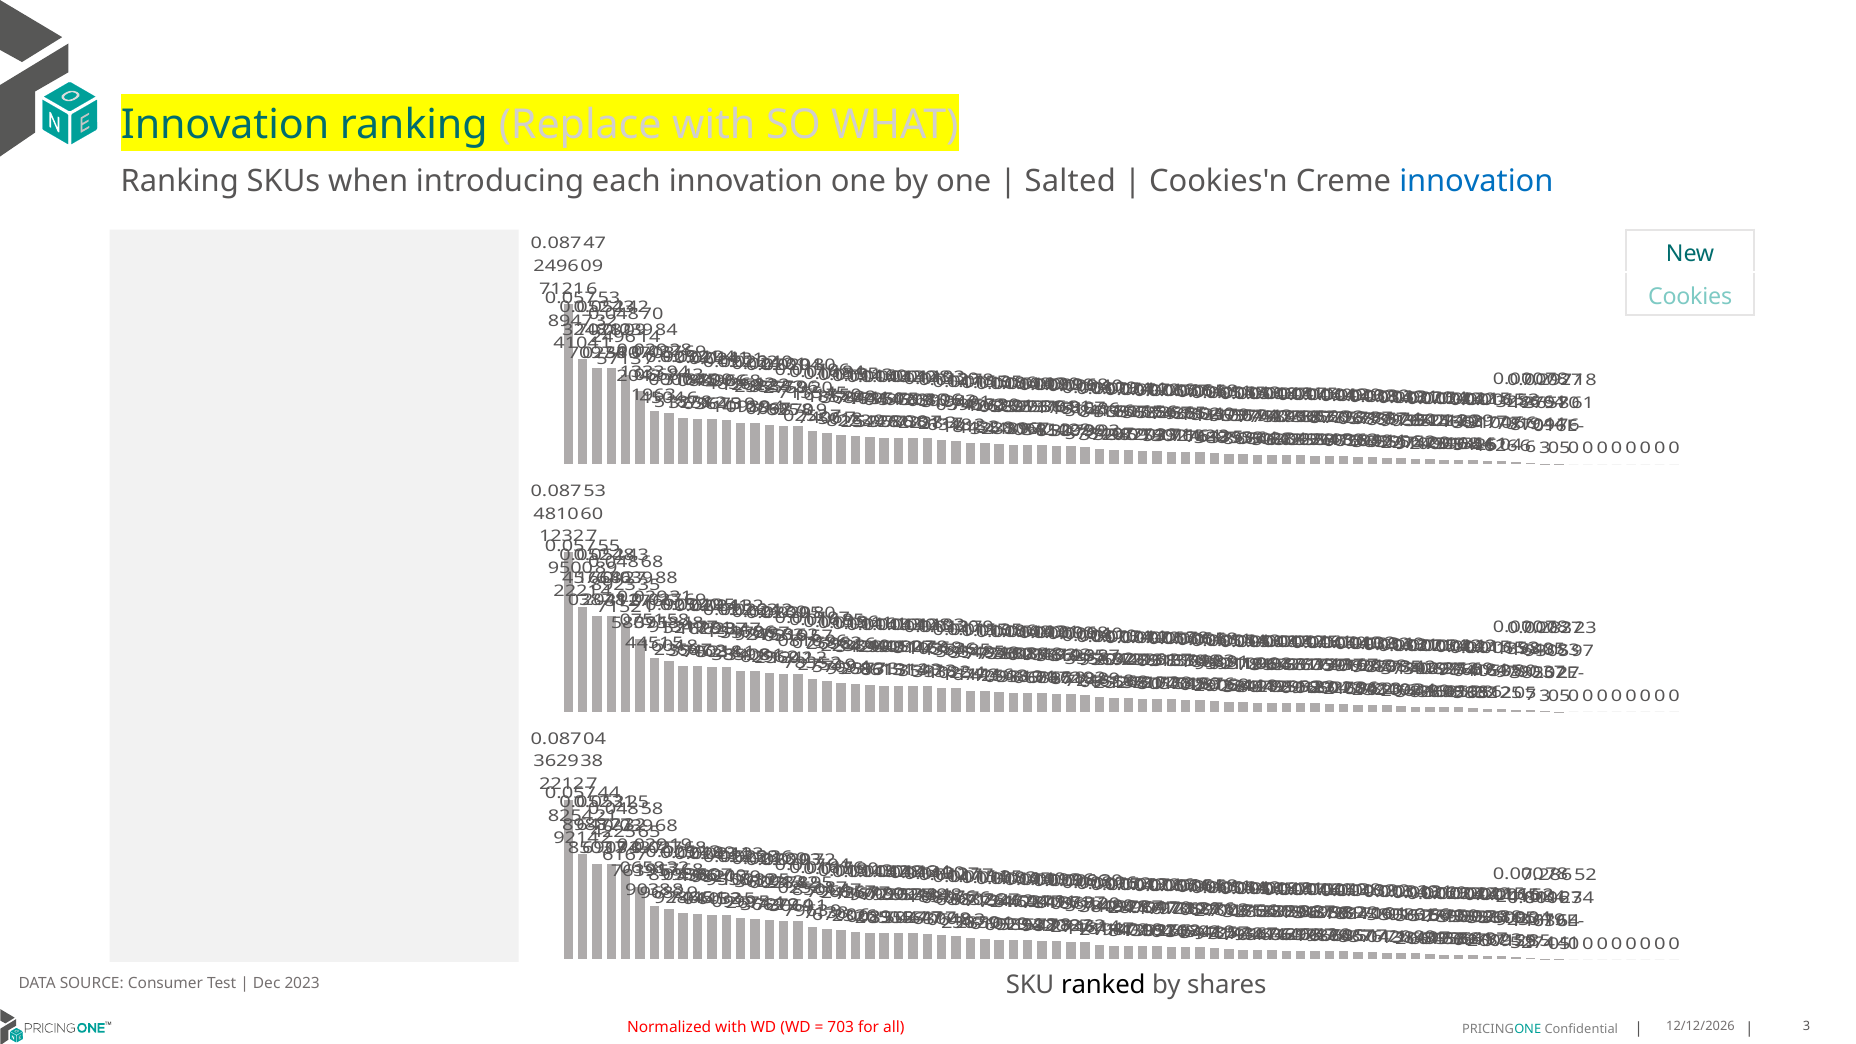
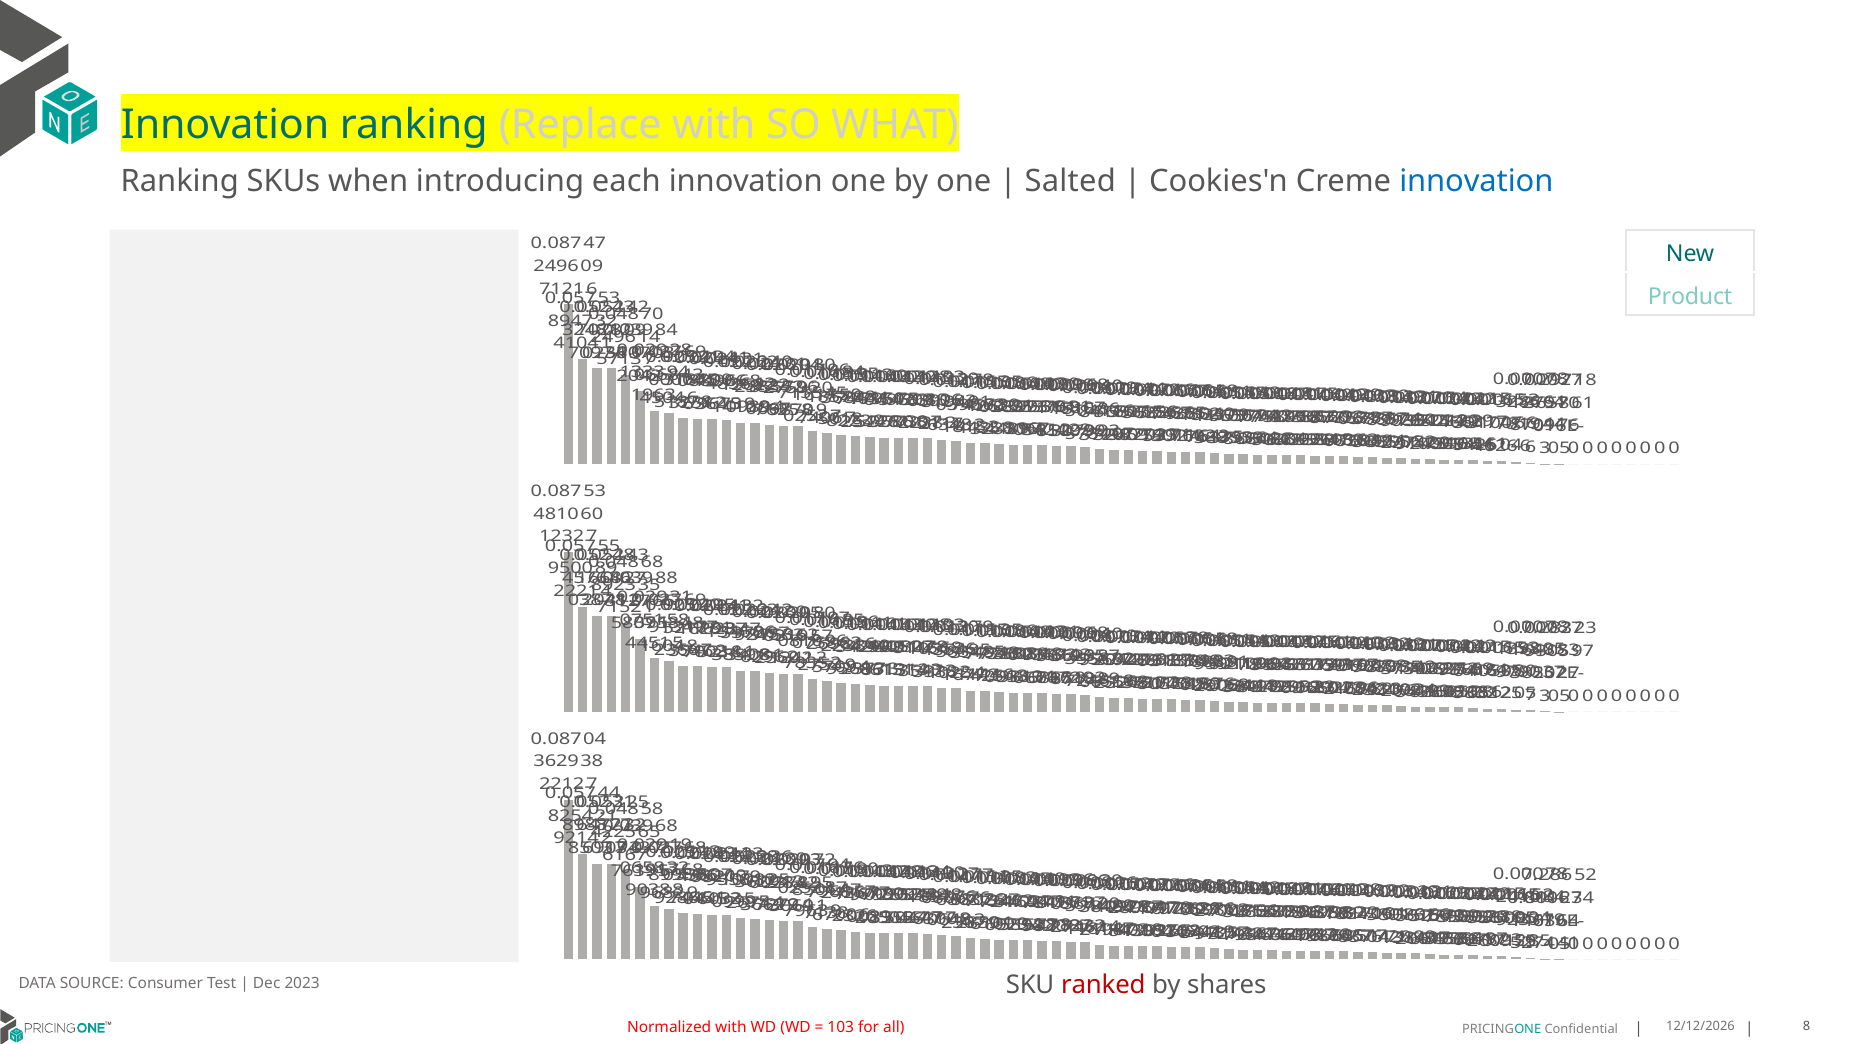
Cookies: Cookies -> Product (1690, 297)
ranked colour: black -> red (1103, 985)
703: 703 -> 103 (841, 1028)
all 3: 3 -> 8 (1807, 1026)
